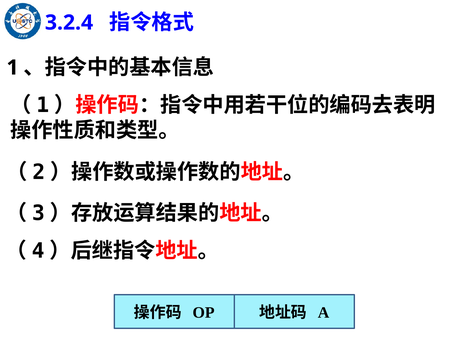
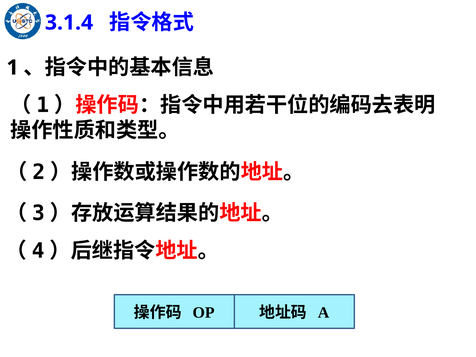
3.2.4: 3.2.4 -> 3.1.4 (69, 23)
